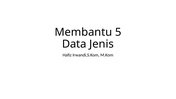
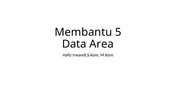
Jenis: Jenis -> Area (102, 44)
